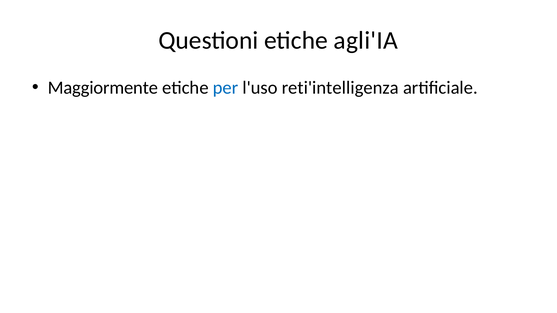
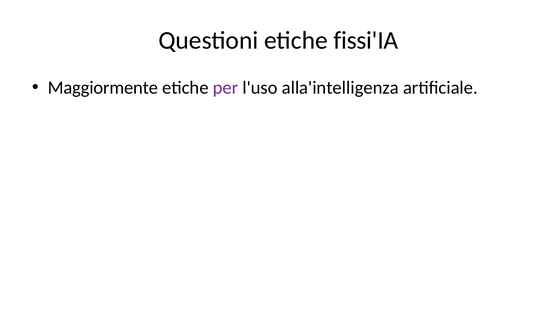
agli'IA: agli'IA -> fissi'IA (366, 40)
per colour: blue -> purple (225, 88)
reti'intelligenza: reti'intelligenza -> alla'intelligenza (340, 88)
